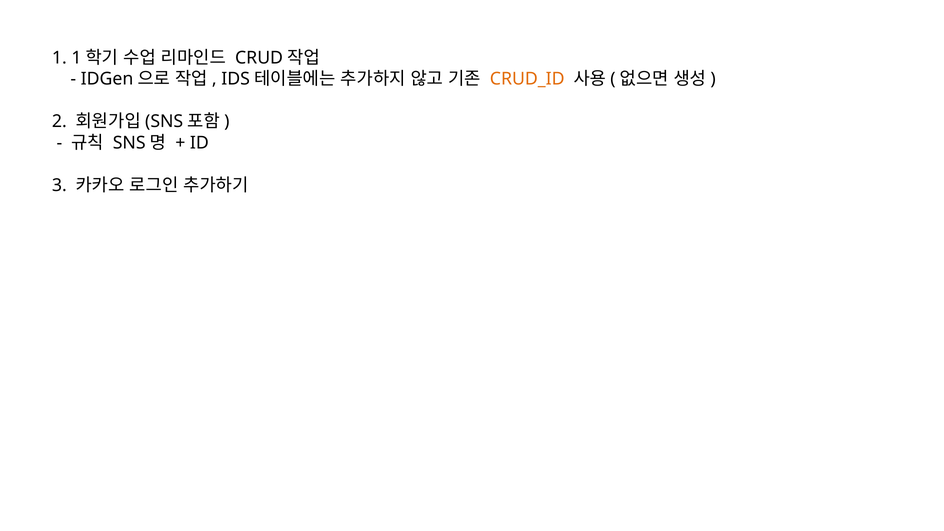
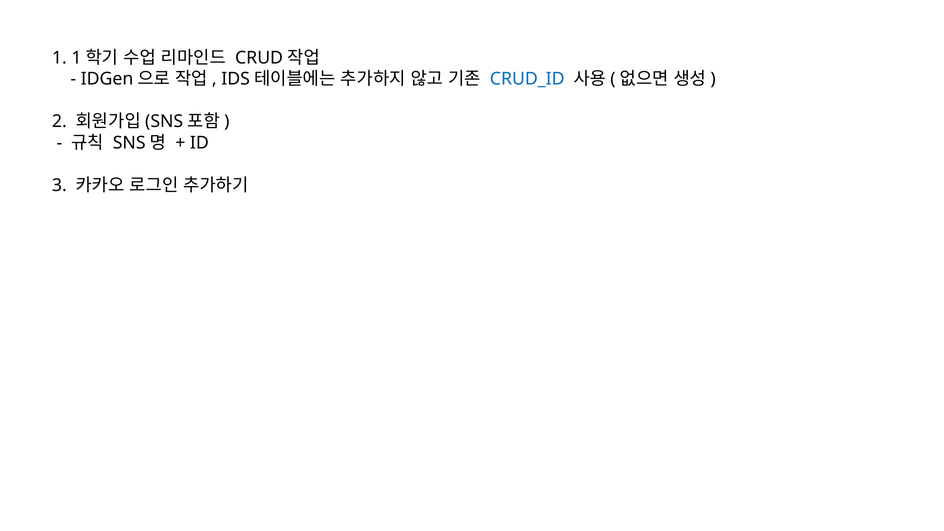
CRUD_ID colour: orange -> blue (527, 79)
